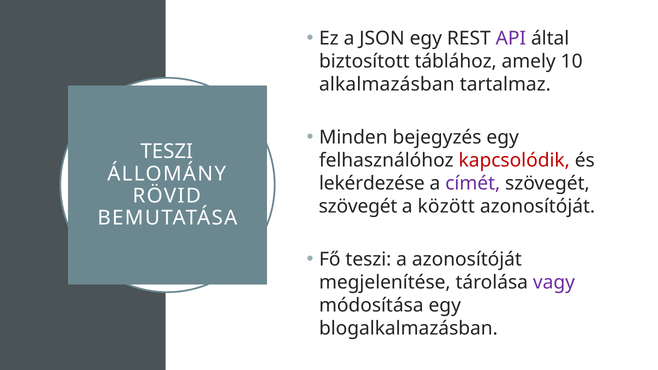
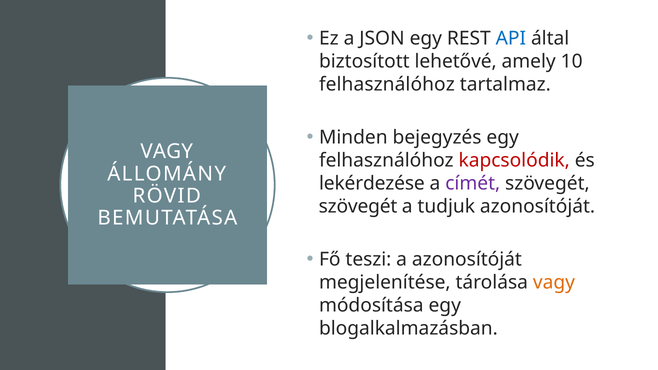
API colour: purple -> blue (511, 38)
táblához: táblához -> lehetővé (456, 61)
alkalmazásban: alkalmazásban -> felhasználóhoz (387, 84)
TESZI: TESZI -> VAGY (167, 152)
között: között -> tudjuk (446, 206)
vagy colour: purple -> orange (554, 282)
